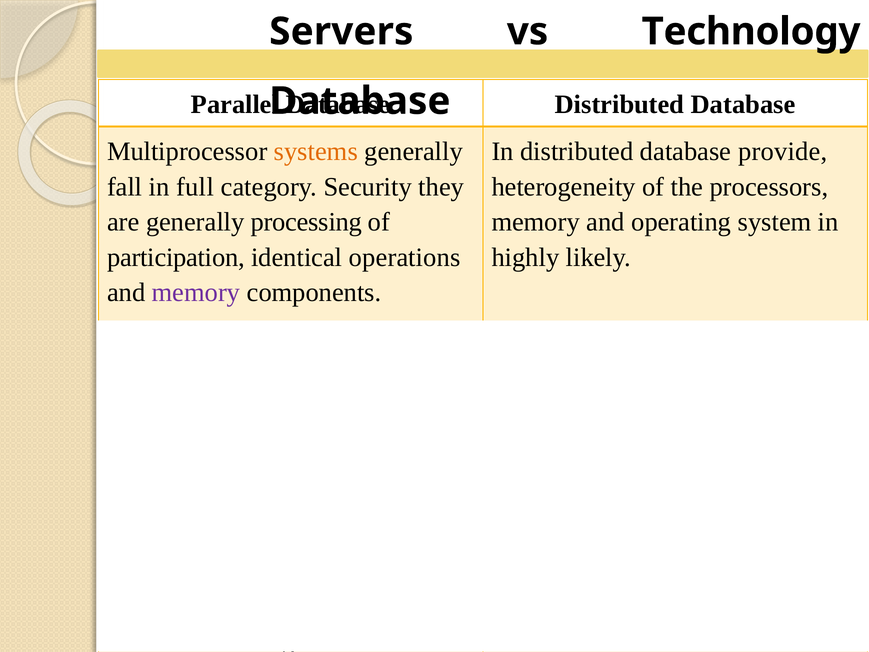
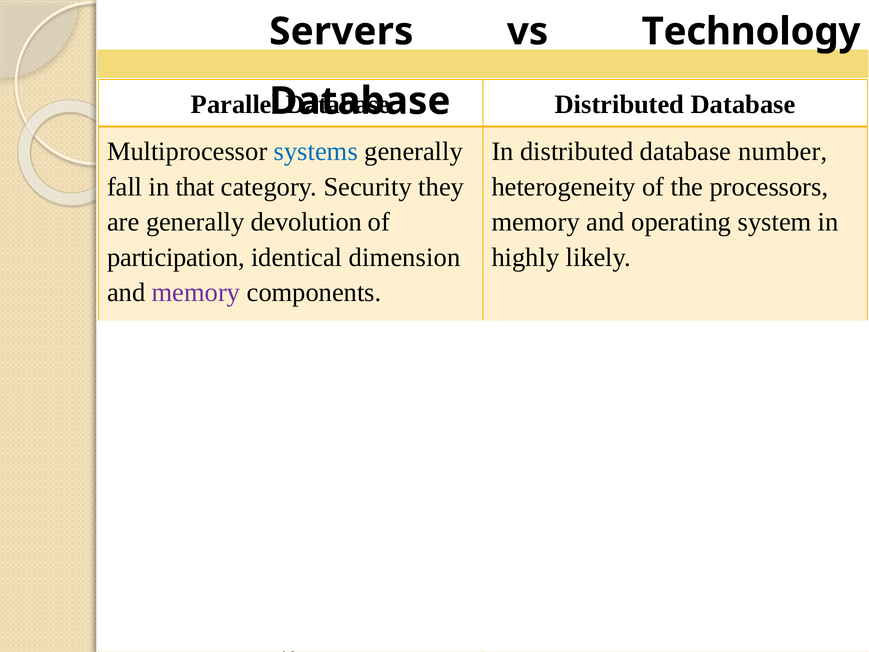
systems colour: orange -> blue (316, 152)
provide: provide -> number (783, 152)
full: full -> that (195, 187)
processing: processing -> devolution (306, 222)
operations: operations -> dimension (405, 257)
